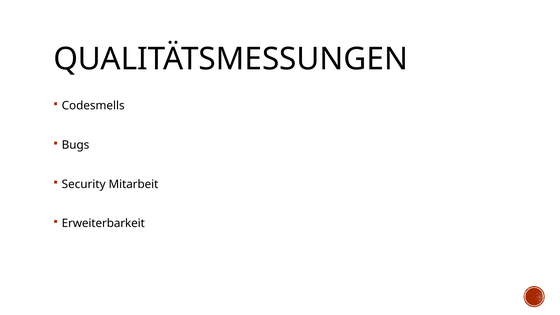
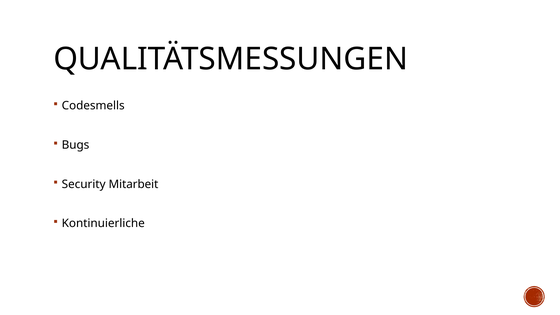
Erweiterbarkeit: Erweiterbarkeit -> Kontinuierliche (103, 223)
